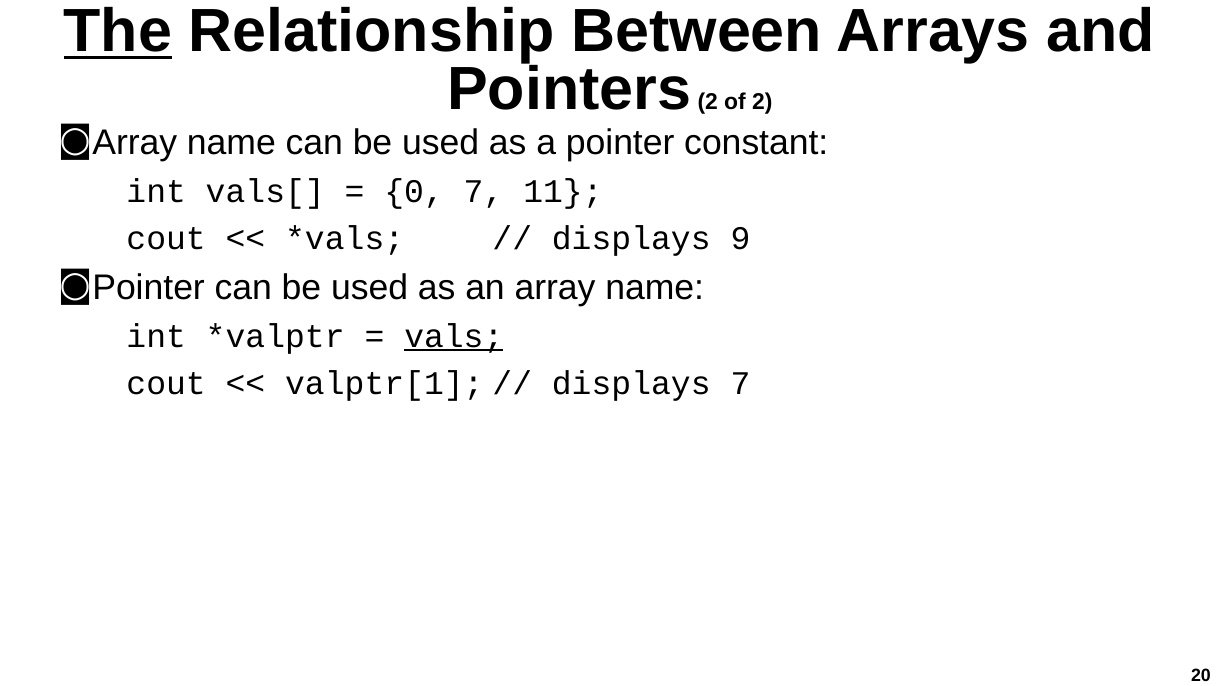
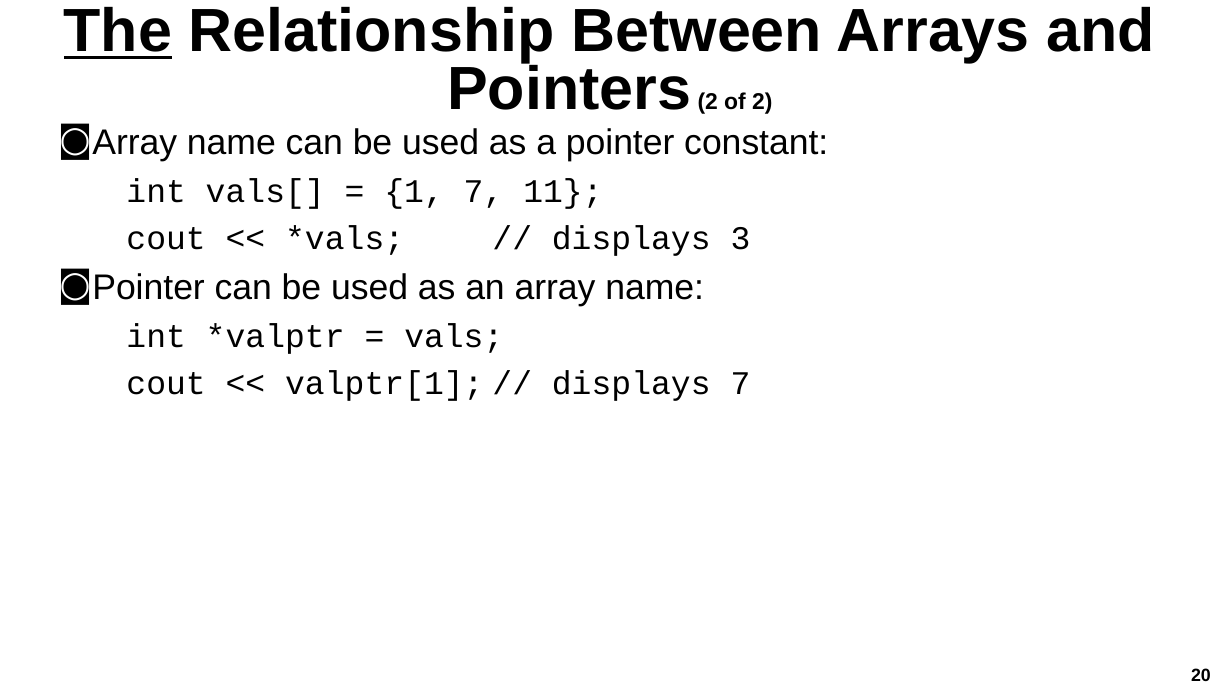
0: 0 -> 1 (414, 191)
9: 9 -> 3 (740, 239)
vals underline: present -> none (454, 336)
